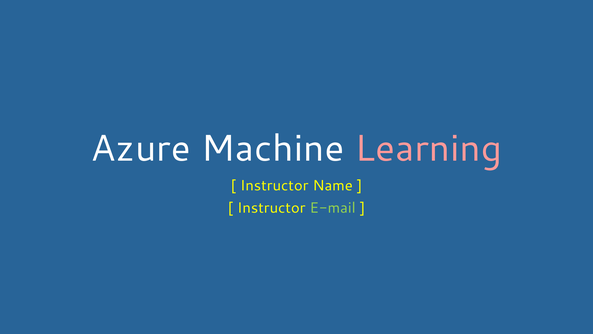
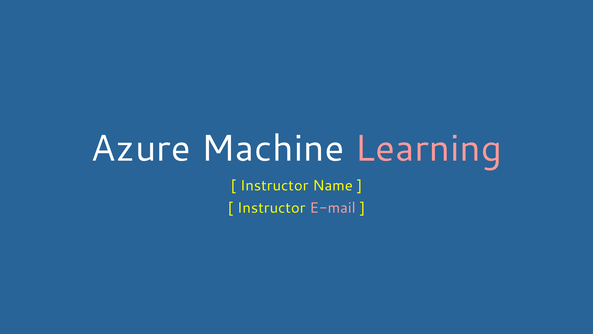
E-mail colour: light green -> pink (333, 208)
